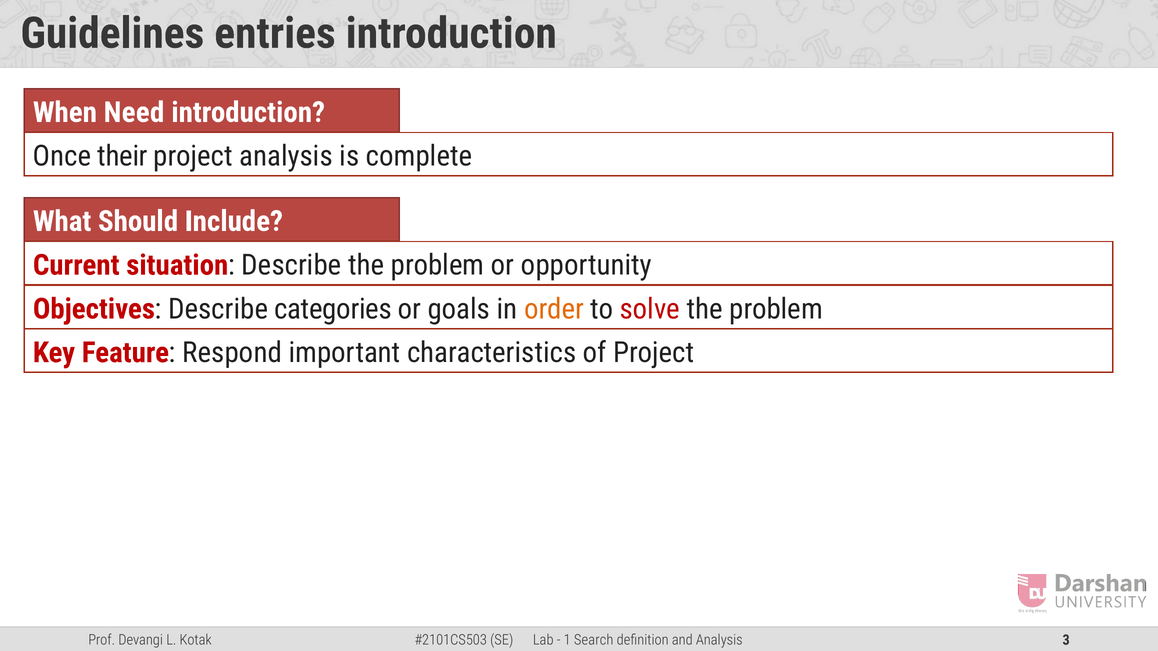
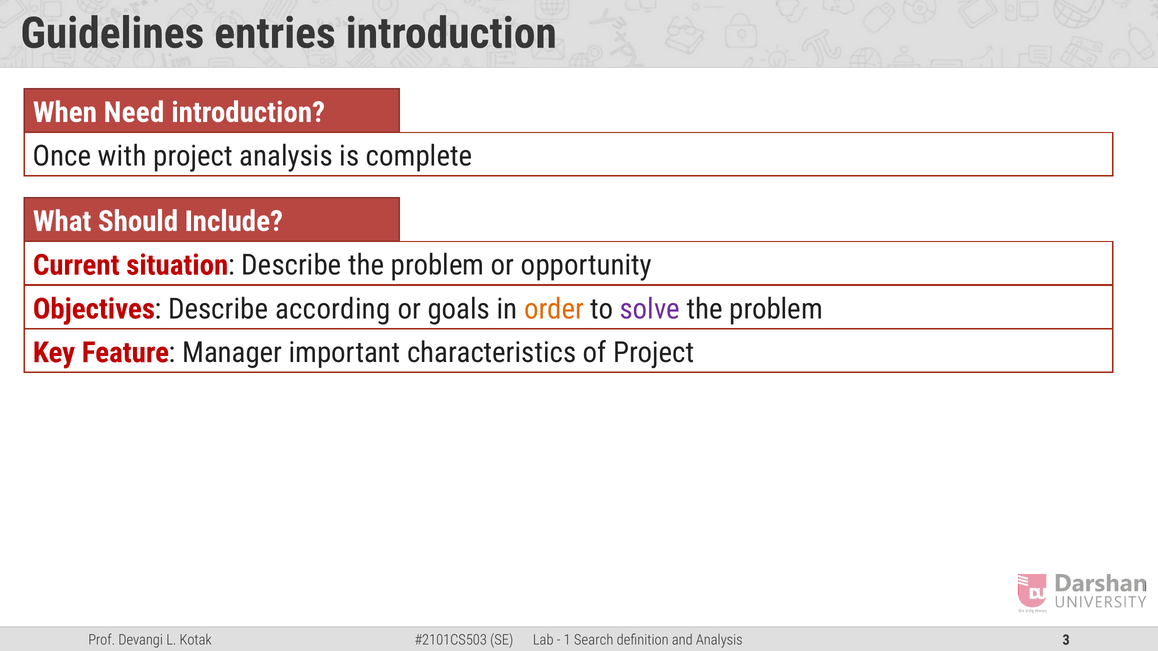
their: their -> with (122, 156)
categories: categories -> according (333, 309)
solve colour: red -> purple (650, 309)
Respond: Respond -> Manager (232, 353)
